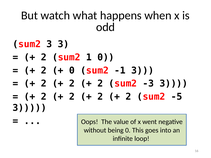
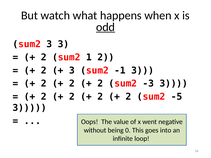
odd underline: none -> present (105, 27)
1 0: 0 -> 2 (106, 57)
0: 0 -> 3 (72, 71)
